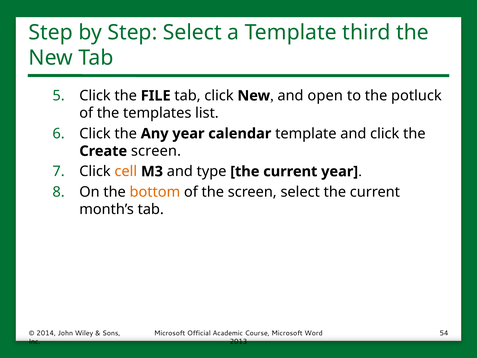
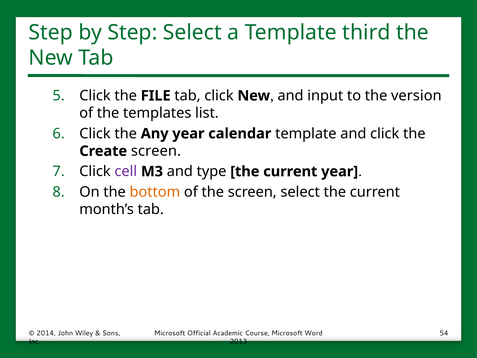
open: open -> input (325, 96)
potluck: potluck -> version (416, 96)
cell colour: orange -> purple (126, 171)
